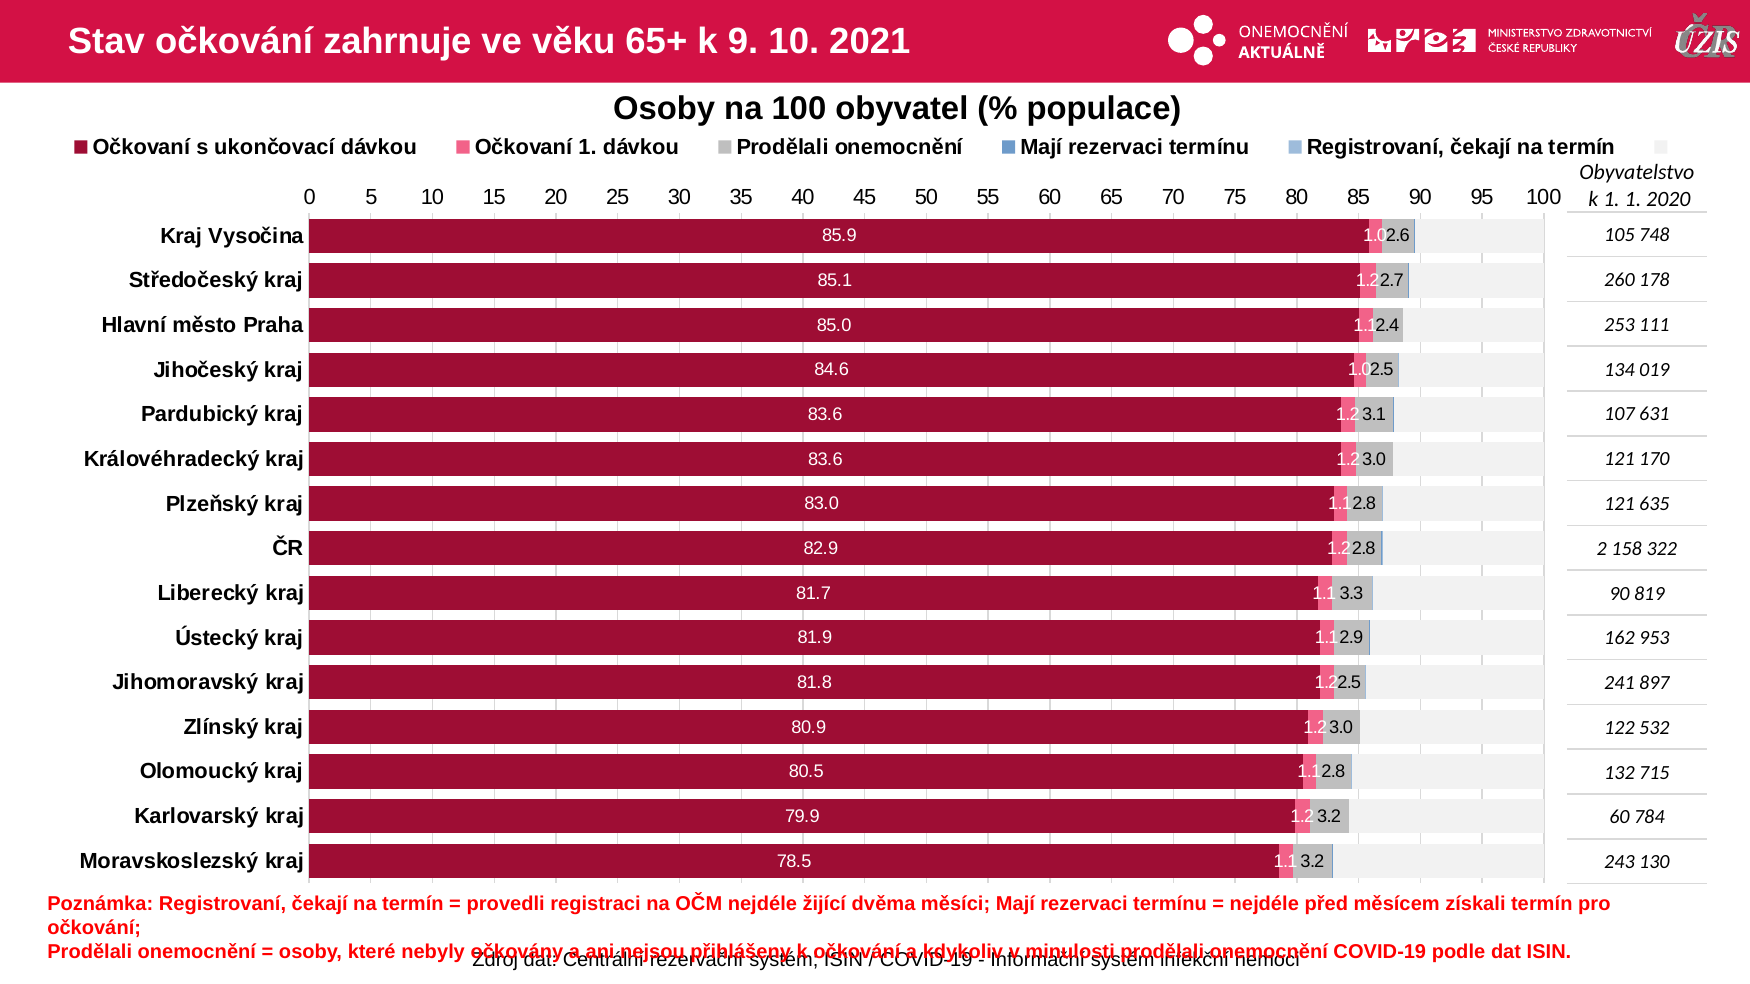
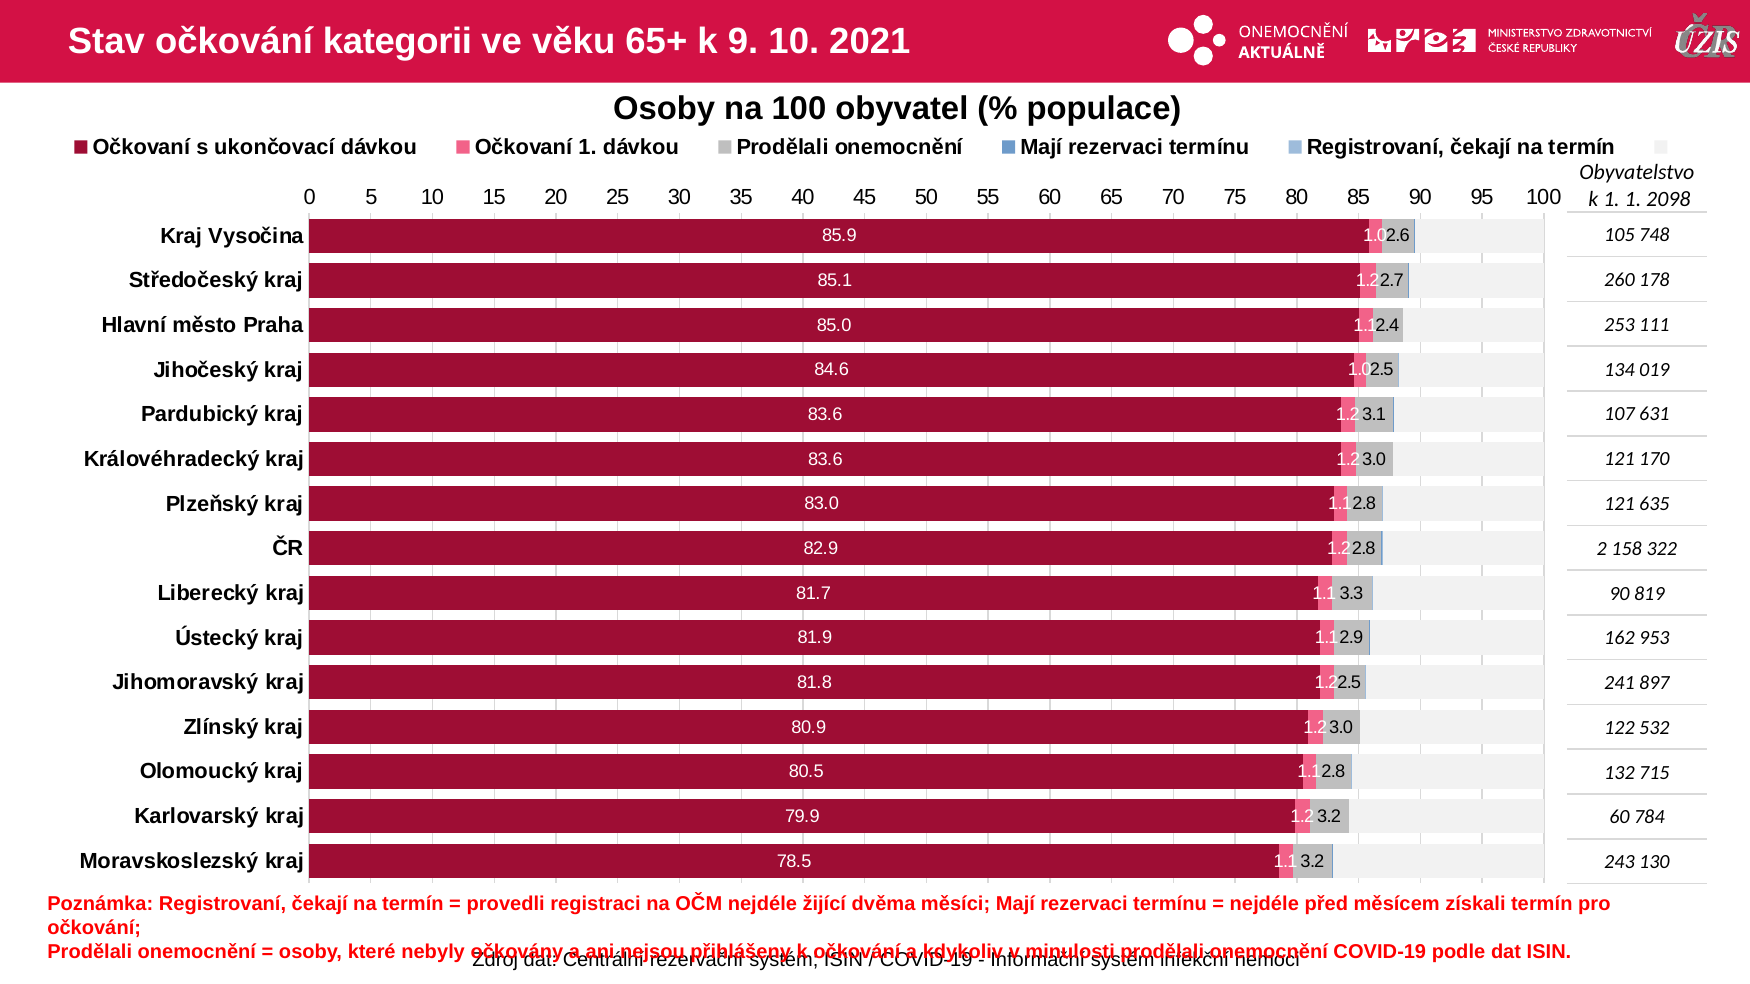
zahrnuje: zahrnuje -> kategorii (397, 41)
2020: 2020 -> 2098 (1668, 199)
